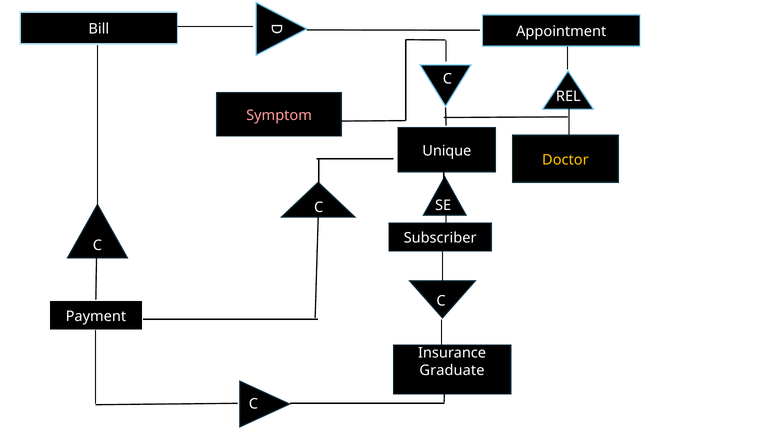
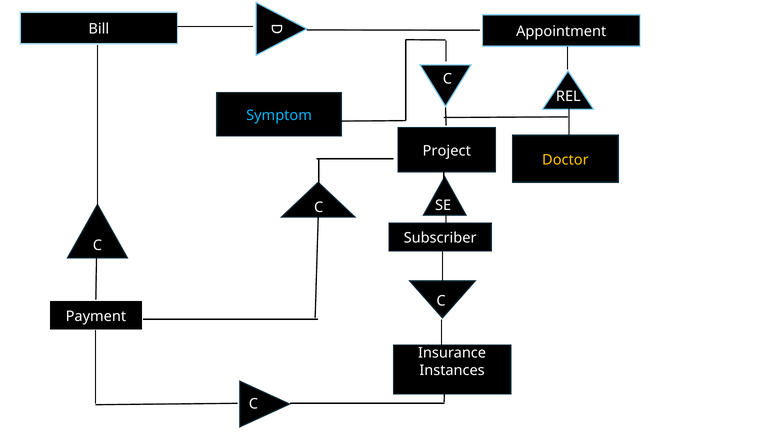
Symptom colour: pink -> light blue (279, 115)
Unique: Unique -> Project (447, 151)
Graduate: Graduate -> Instances (452, 370)
